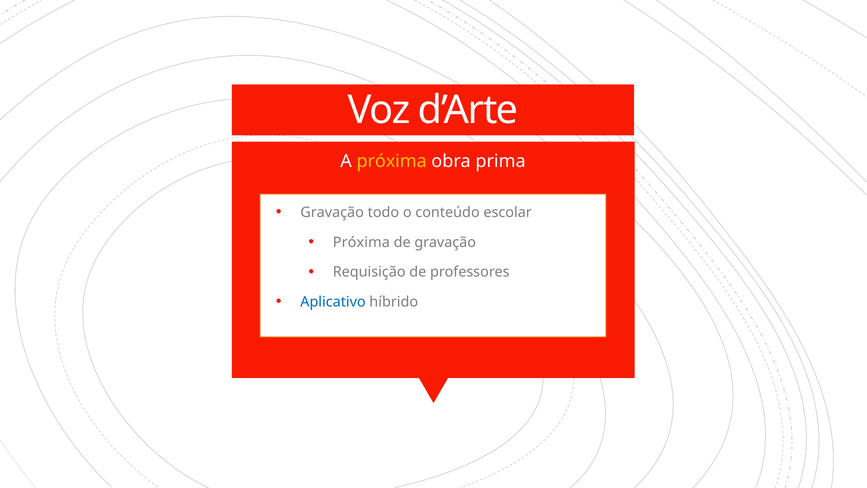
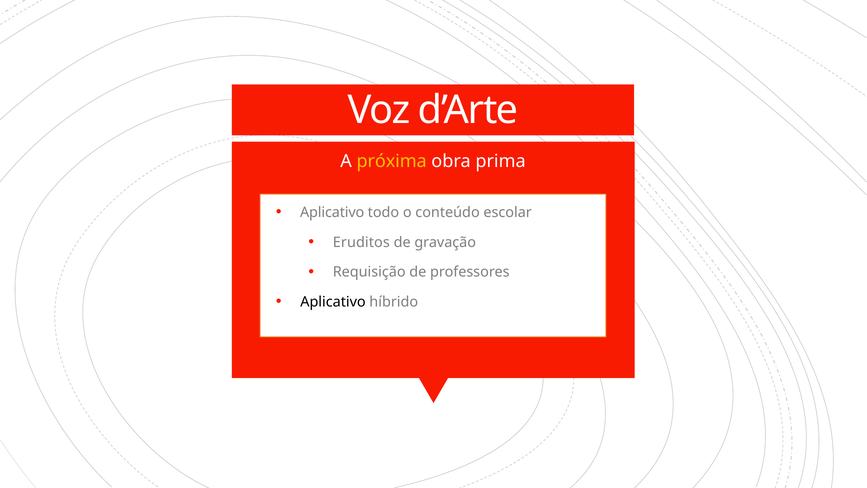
Gravação: Gravação -> Aplicativo (332, 212)
Próxima: Próxima -> Eruditos (361, 242)
Aplicativo colour: blue -> black (333, 302)
